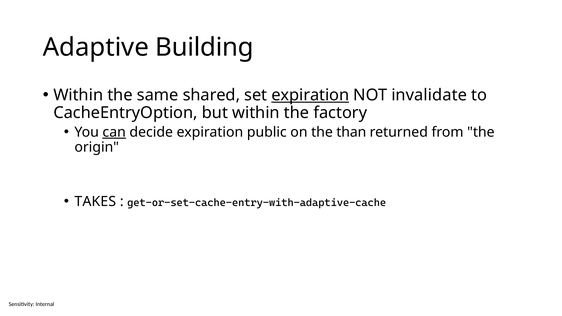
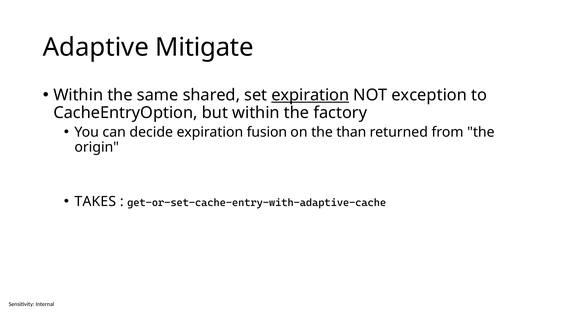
Building: Building -> Mitigate (204, 47)
invalidate: invalidate -> exception (429, 95)
can underline: present -> none (114, 132)
public: public -> fusion (267, 132)
